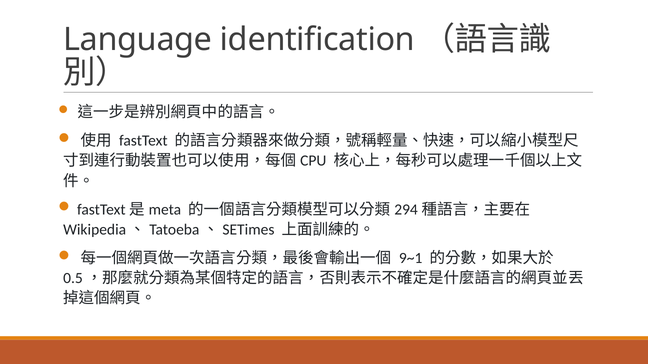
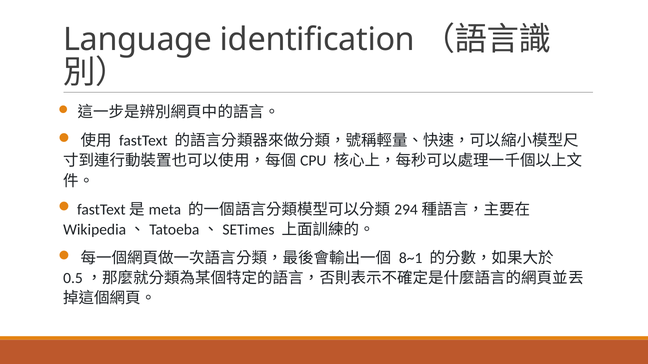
9~1: 9~1 -> 8~1 (411, 258)
